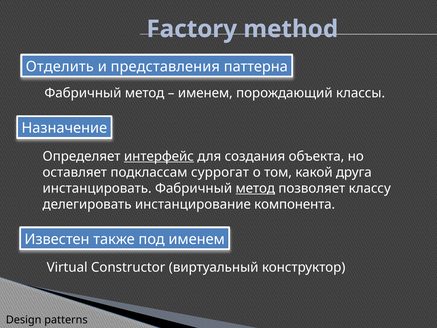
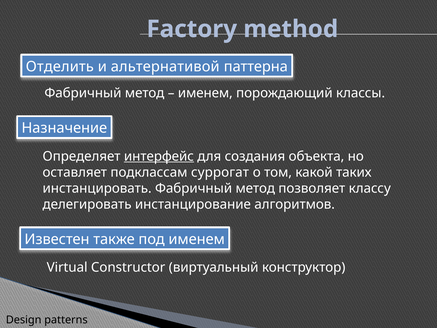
представления: представления -> альтернативой (165, 67)
друга: друга -> таких (354, 172)
метод underline: present -> none (255, 188)
компонента: компонента -> алгоритмов (295, 204)
